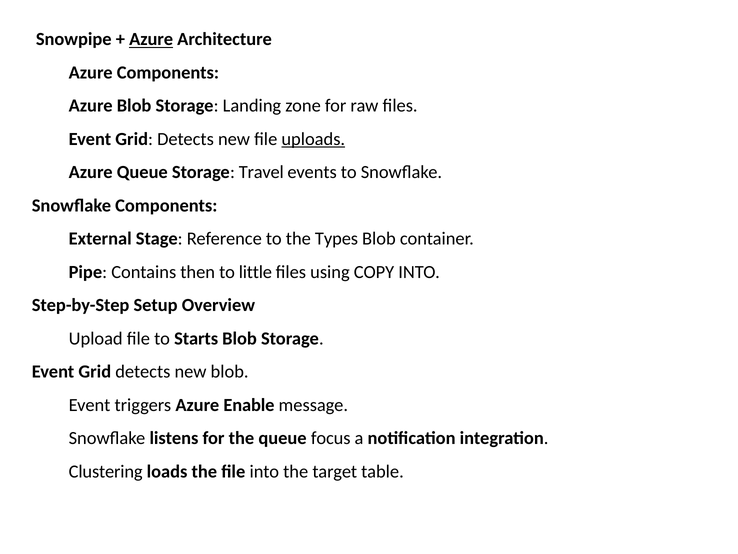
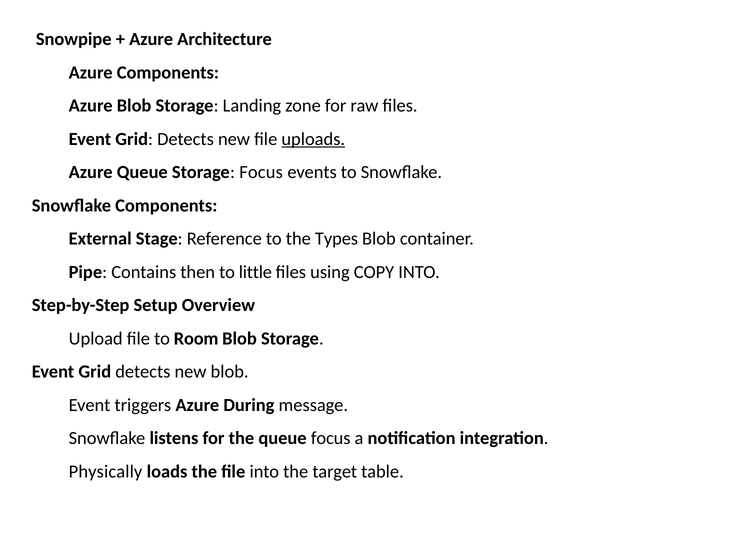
Azure underline: present -> none (151, 39)
Storage Travel: Travel -> Focus (261, 172)
Starts: Starts -> Room (196, 338)
Enable: Enable -> During (249, 405)
Clustering: Clustering -> Physically (106, 471)
